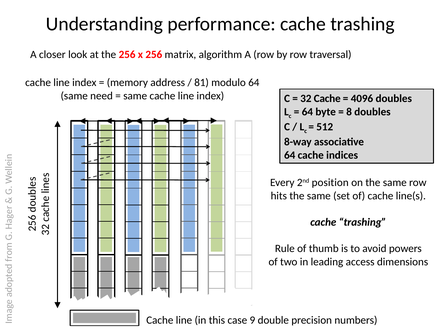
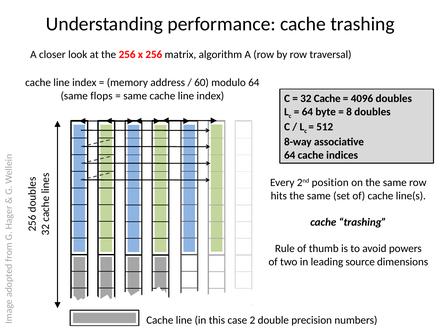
81: 81 -> 60 (202, 83)
need: need -> flops (101, 96)
access: access -> source (360, 262)
case 9: 9 -> 2 (252, 320)
